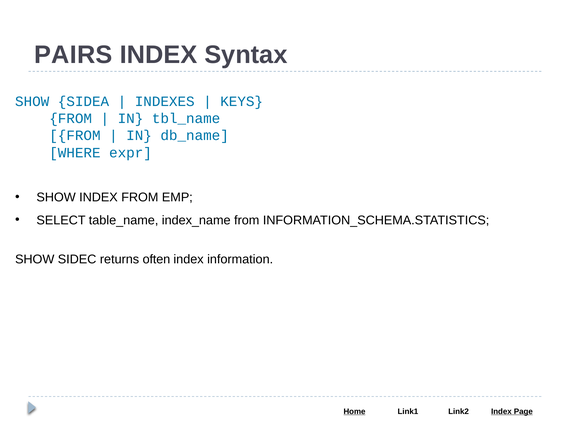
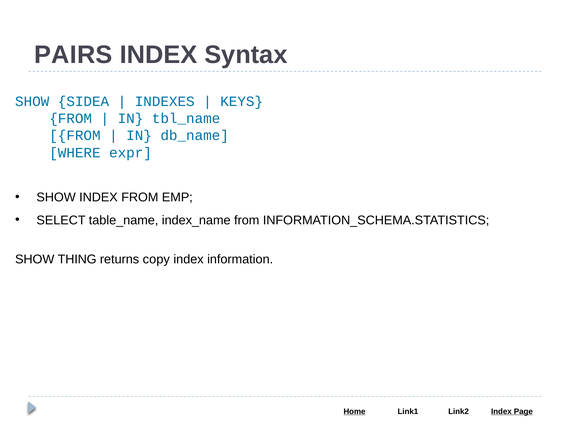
SIDEC: SIDEC -> THING (77, 259)
often: often -> copy (156, 259)
